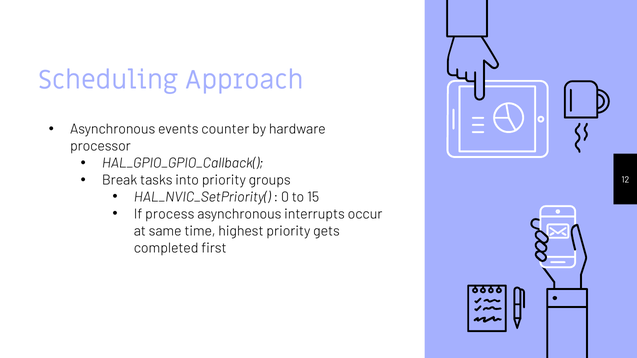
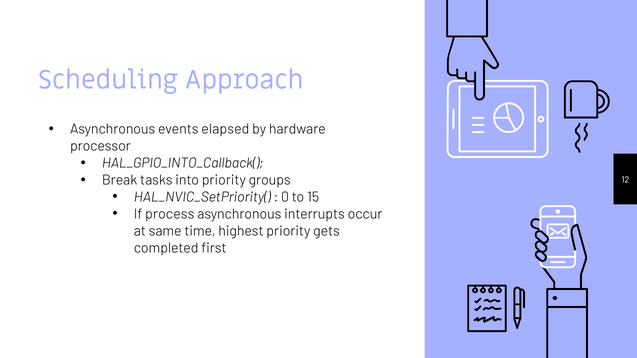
counter: counter -> elapsed (225, 129)
HAL_GPIO_GPIO_Callback(: HAL_GPIO_GPIO_Callback( -> HAL_GPIO_INTO_Callback( (183, 163)
